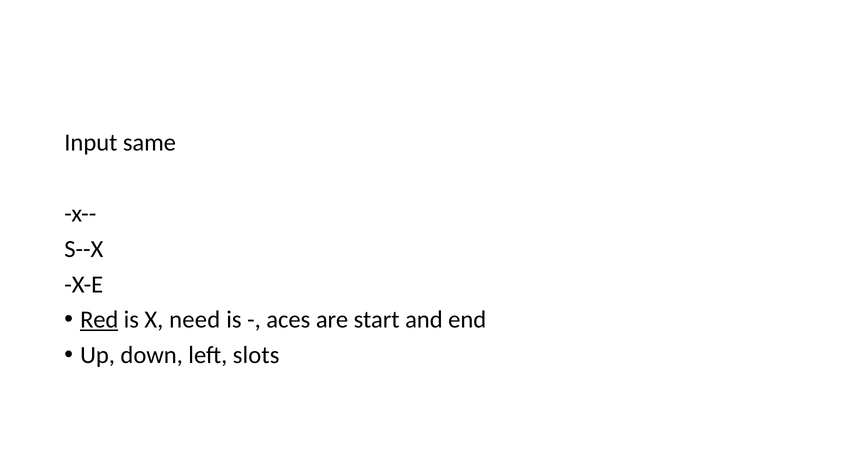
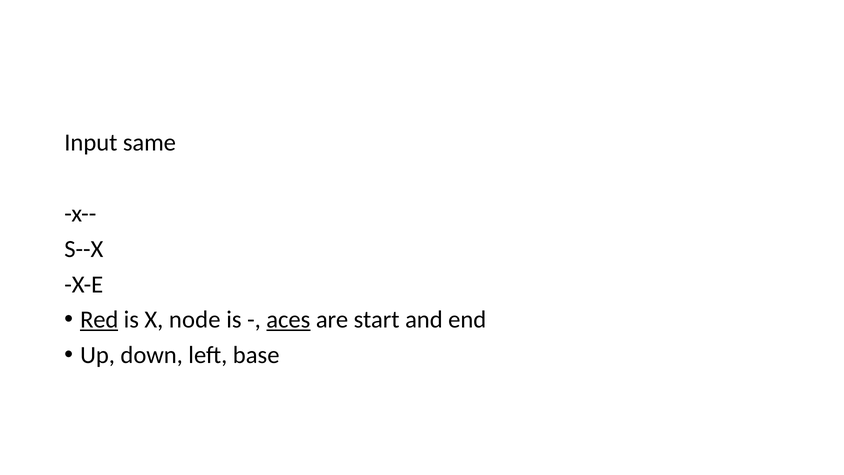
need: need -> node (195, 320)
aces underline: none -> present (288, 320)
slots: slots -> base (256, 355)
